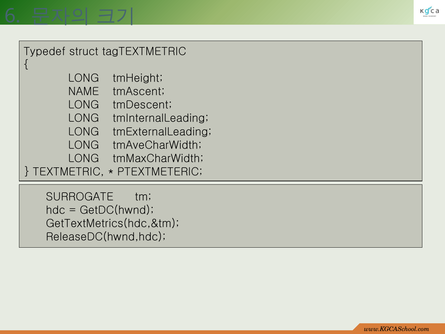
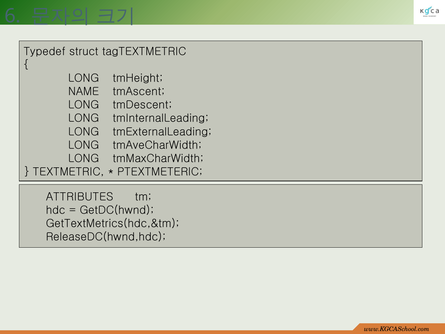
SURROGATE: SURROGATE -> ATTRIBUTES (80, 197)
